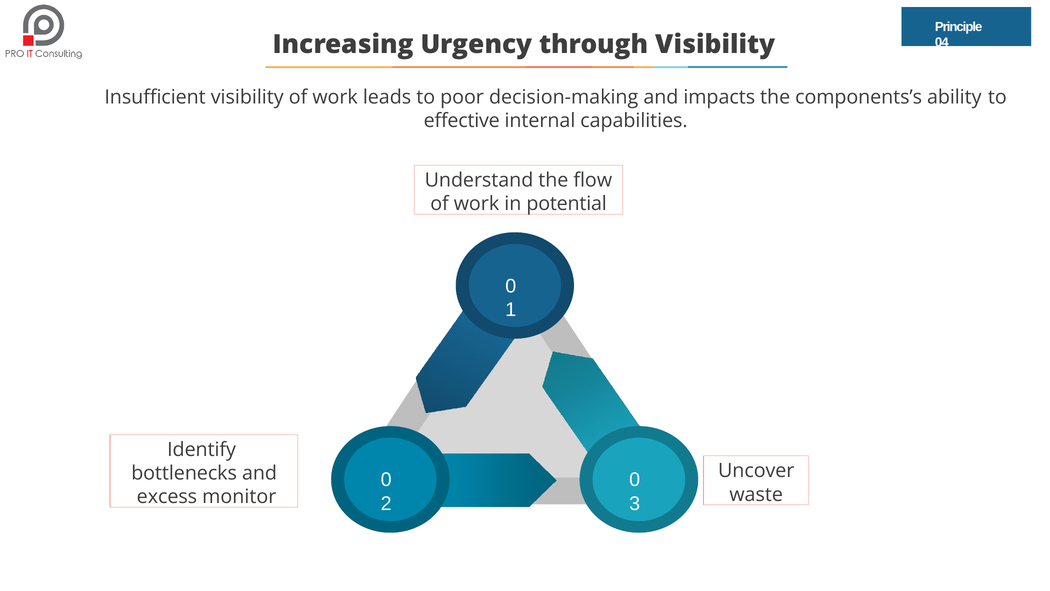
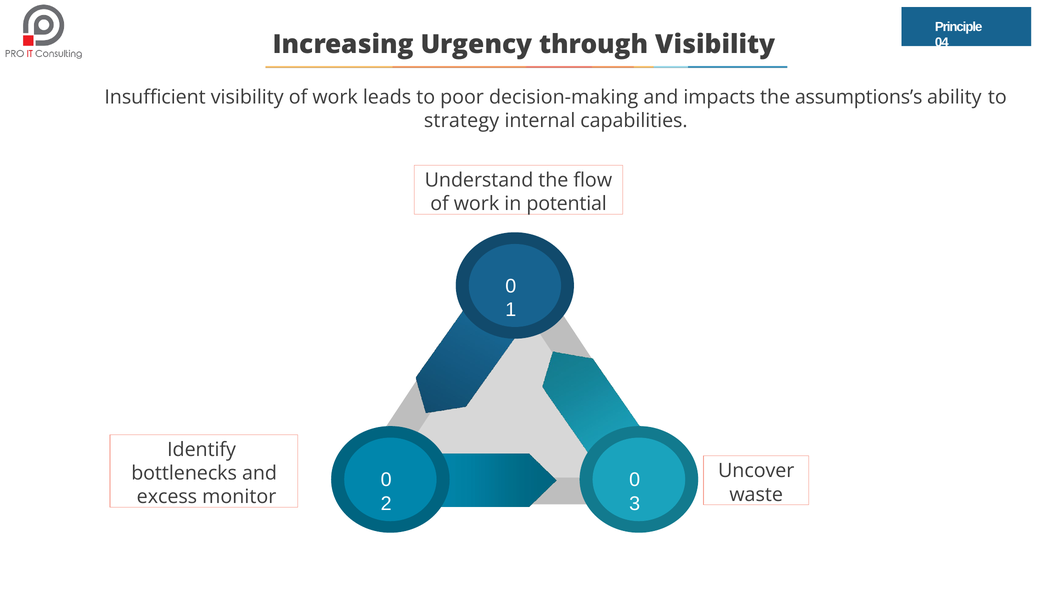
components’s: components’s -> assumptions’s (859, 97)
effective: effective -> strategy (462, 121)
